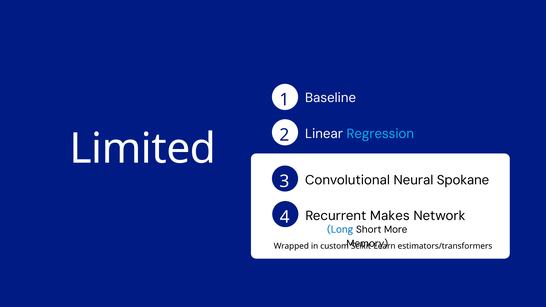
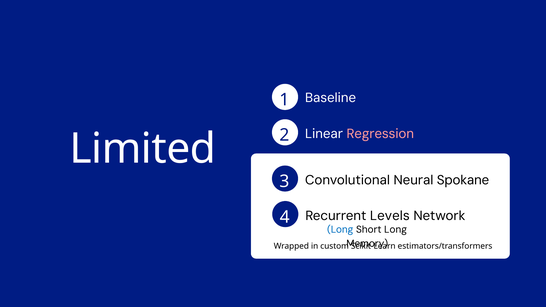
Regression colour: light blue -> pink (380, 134)
Makes: Makes -> Levels (390, 216)
Short More: More -> Long (396, 230)
